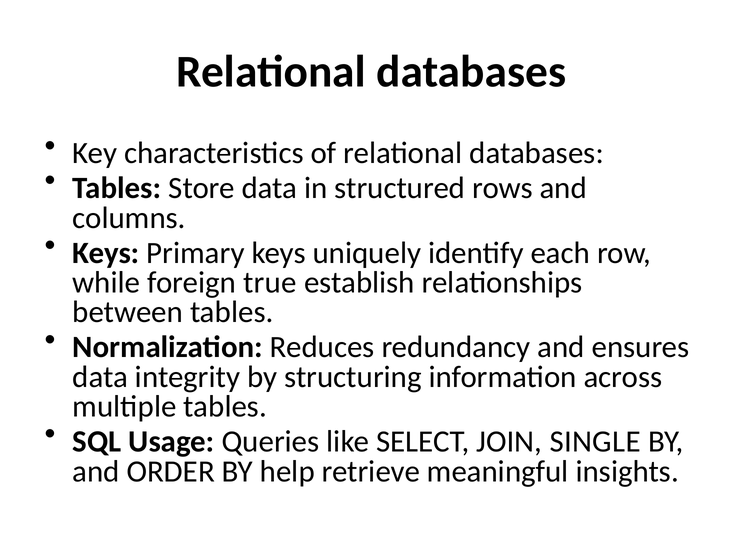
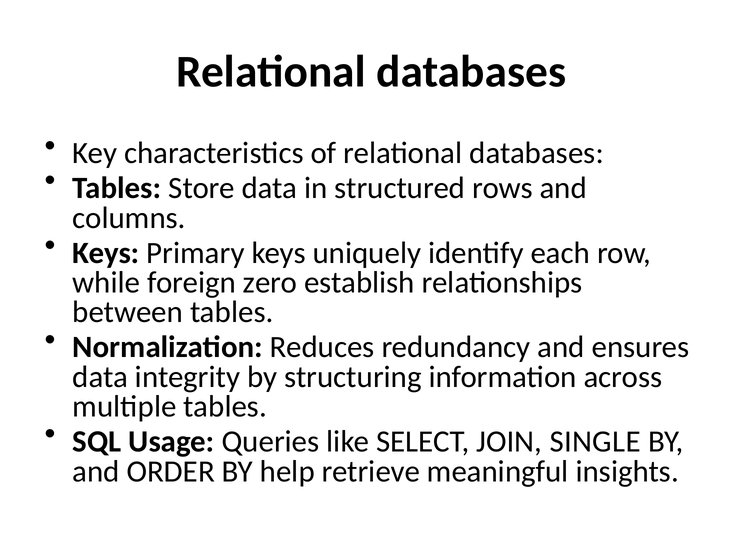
true: true -> zero (270, 283)
